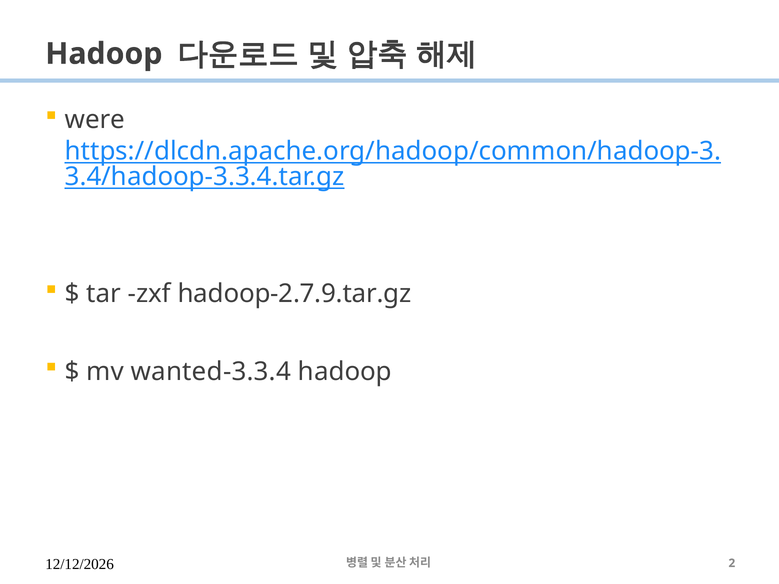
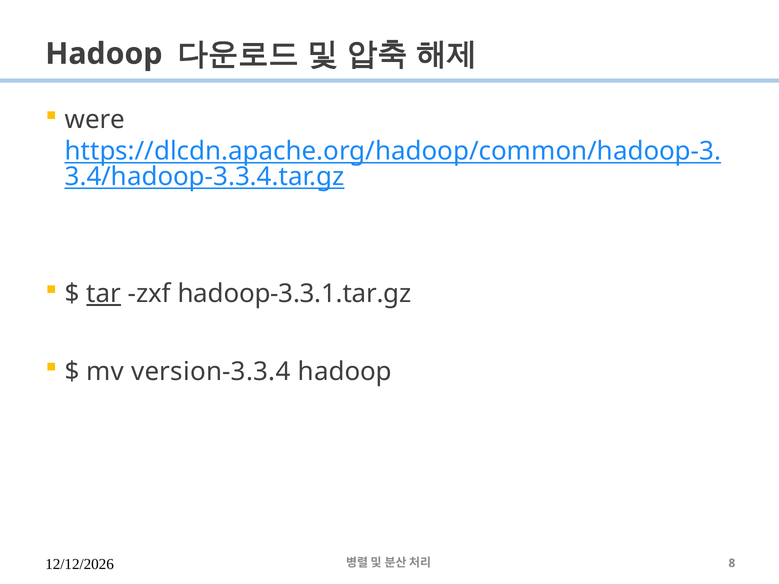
tar underline: none -> present (104, 294)
hadoop-2.7.9.tar.gz: hadoop-2.7.9.tar.gz -> hadoop-3.3.1.tar.gz (294, 294)
wanted-3.3.4: wanted-3.3.4 -> version-3.3.4 (211, 372)
2: 2 -> 8 (732, 563)
